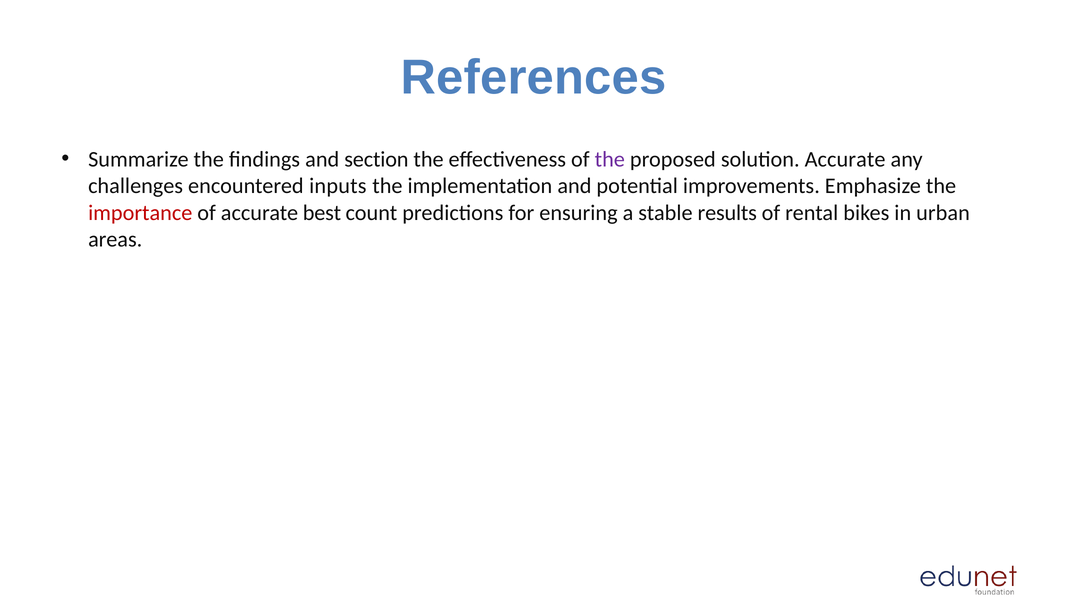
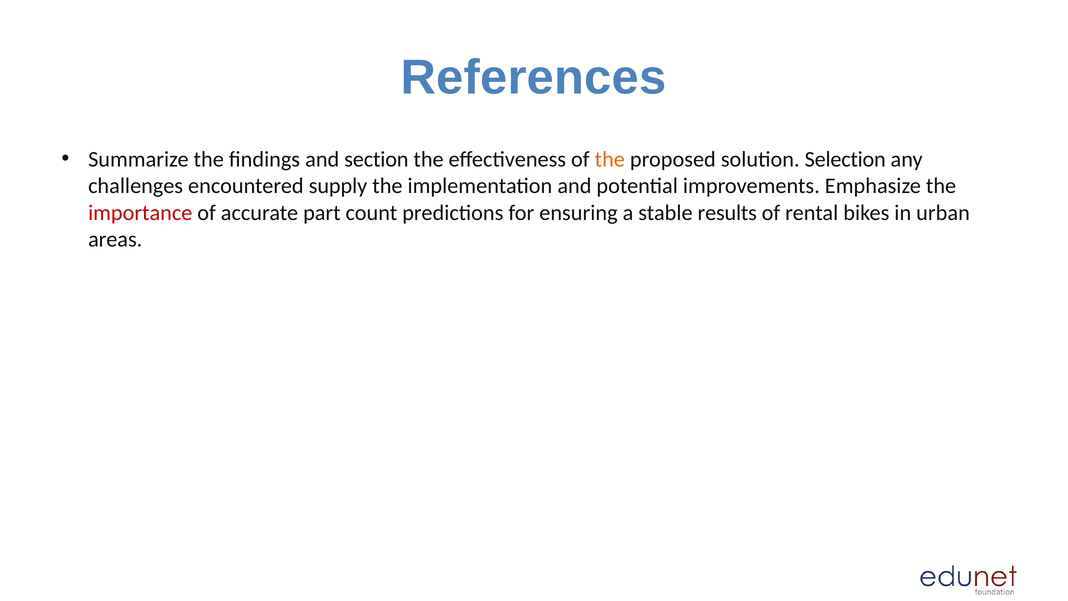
the colour: purple -> orange (610, 159)
solution Accurate: Accurate -> Selection (845, 159)
inputs: inputs -> supply (338, 186)
best: best -> part (322, 213)
